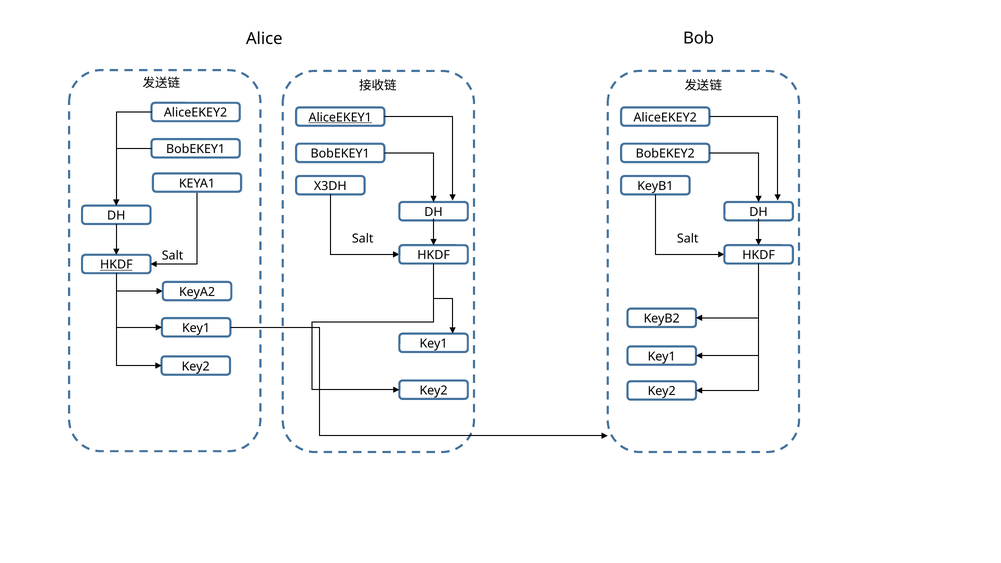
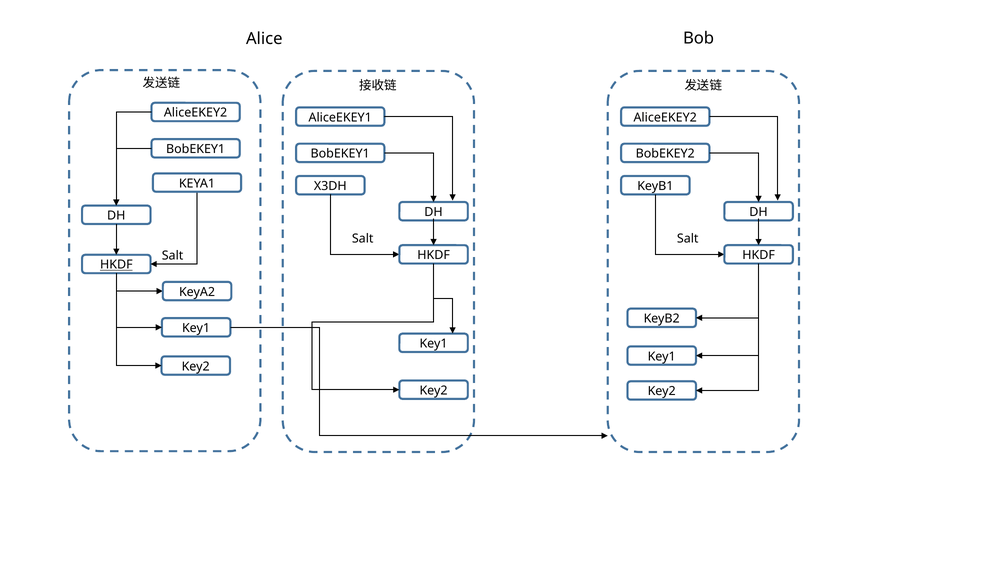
AliceEKEY1 underline: present -> none (340, 117)
